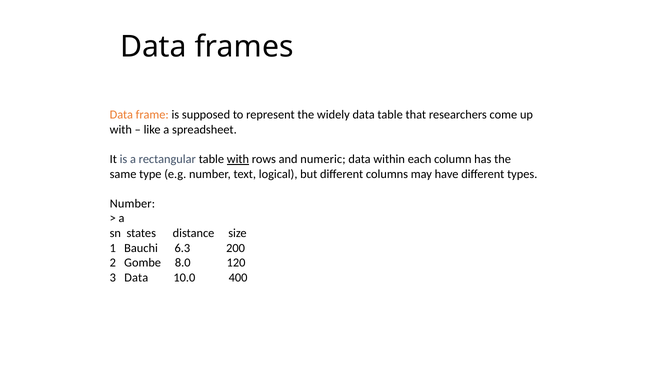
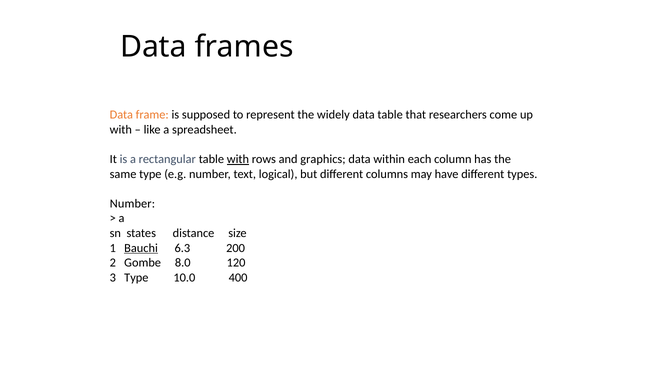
numeric: numeric -> graphics (323, 159)
Bauchi underline: none -> present (141, 248)
3 Data: Data -> Type (136, 278)
